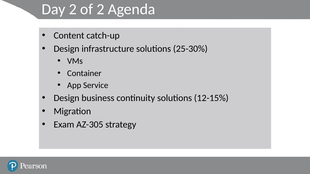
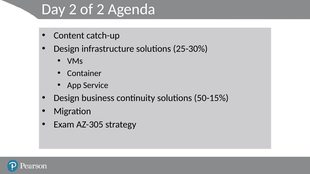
12-15%: 12-15% -> 50-15% (211, 98)
